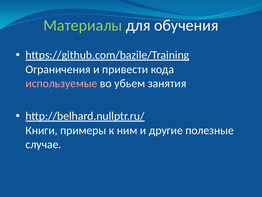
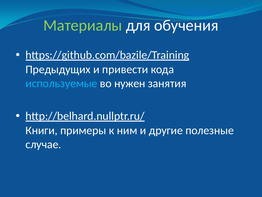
Ограничения: Ограничения -> Предыдущих (58, 69)
используемые colour: pink -> light blue (61, 83)
убьем: убьем -> нужен (130, 83)
